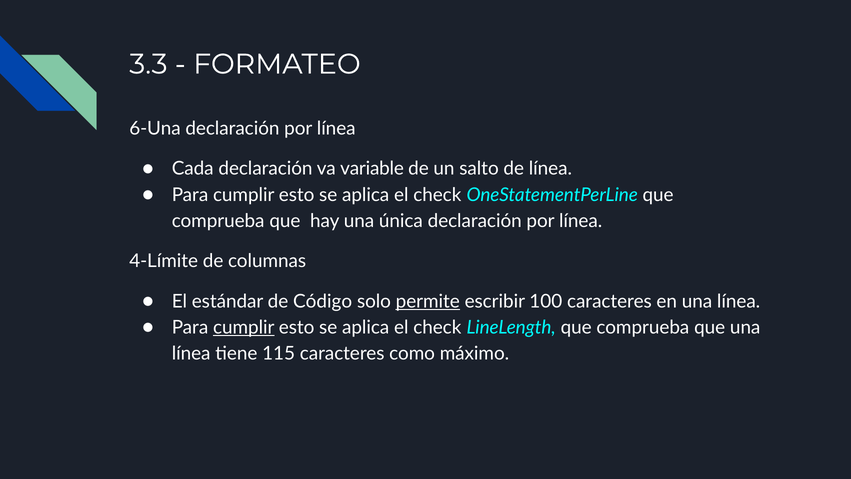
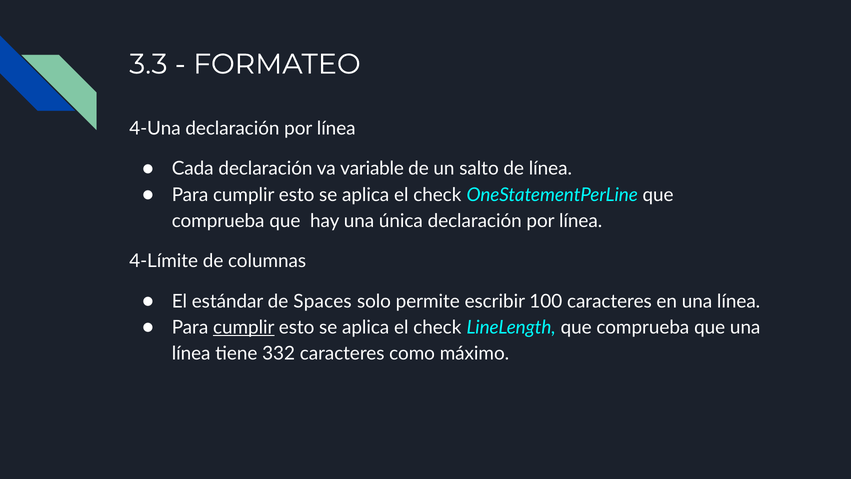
6-Una: 6-Una -> 4-Una (155, 128)
Código: Código -> Spaces (323, 301)
permite underline: present -> none (428, 301)
115: 115 -> 332 (279, 353)
